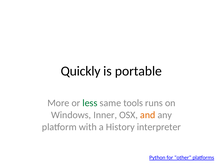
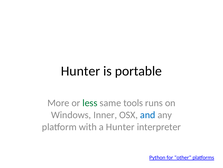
Quickly: Quickly -> Hunter (81, 71)
and colour: orange -> blue (148, 114)
a History: History -> Hunter (120, 126)
